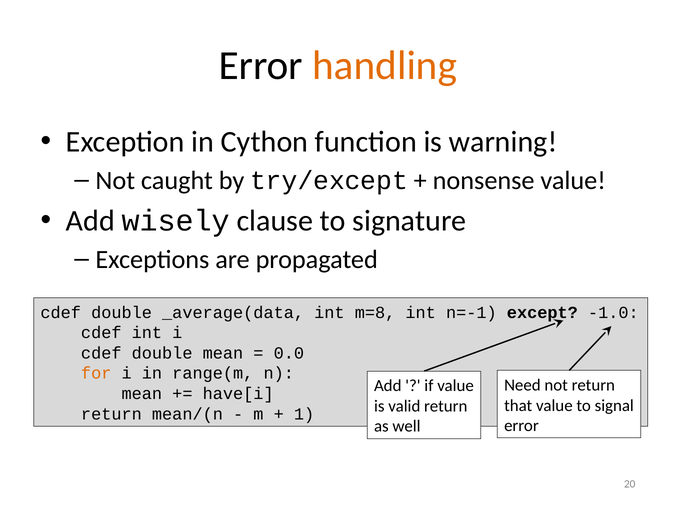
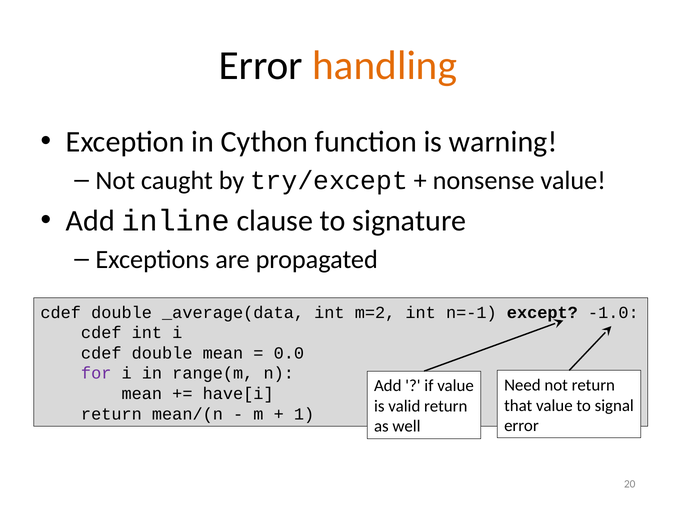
wisely: wisely -> inline (176, 221)
m=8: m=8 -> m=2 (375, 313)
for colour: orange -> purple (96, 373)
